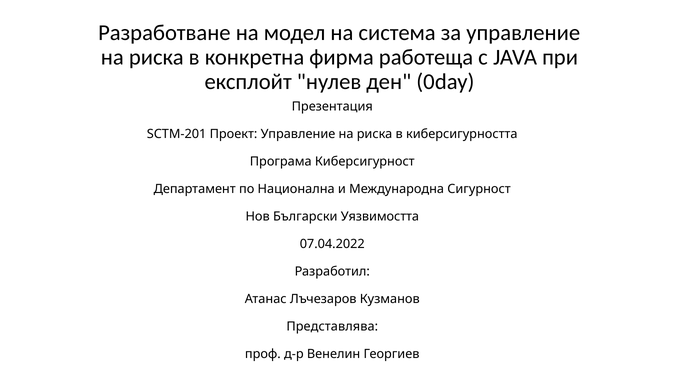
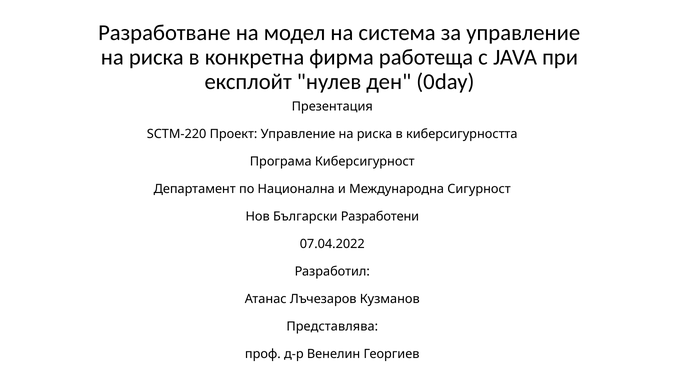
SCTM-201: SCTM-201 -> SCTM-220 (177, 134)
Уязвимостта: Уязвимостта -> Разработени (380, 217)
